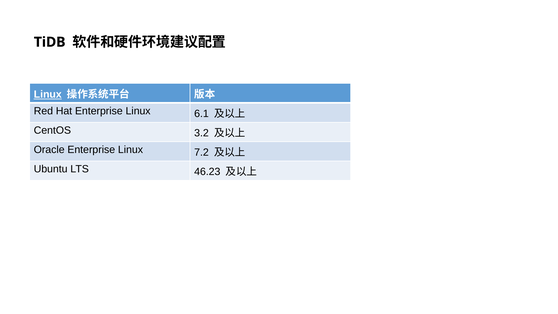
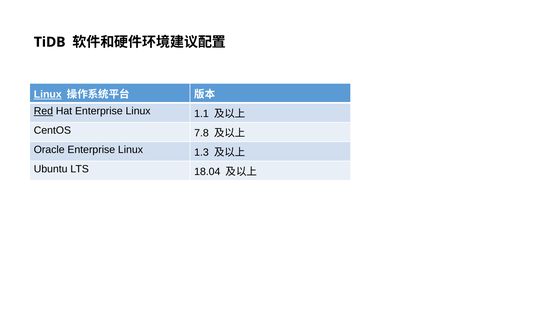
Red underline: none -> present (43, 111)
6.1: 6.1 -> 1.1 (202, 114)
3.2: 3.2 -> 7.8 (202, 133)
7.2: 7.2 -> 1.3 (202, 152)
46.23: 46.23 -> 18.04 (207, 172)
